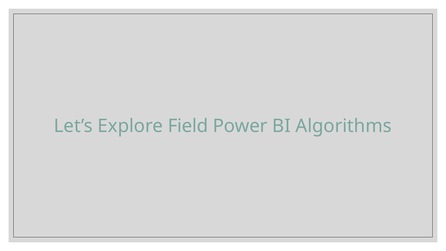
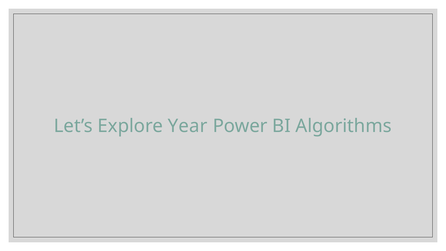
Field: Field -> Year (188, 126)
